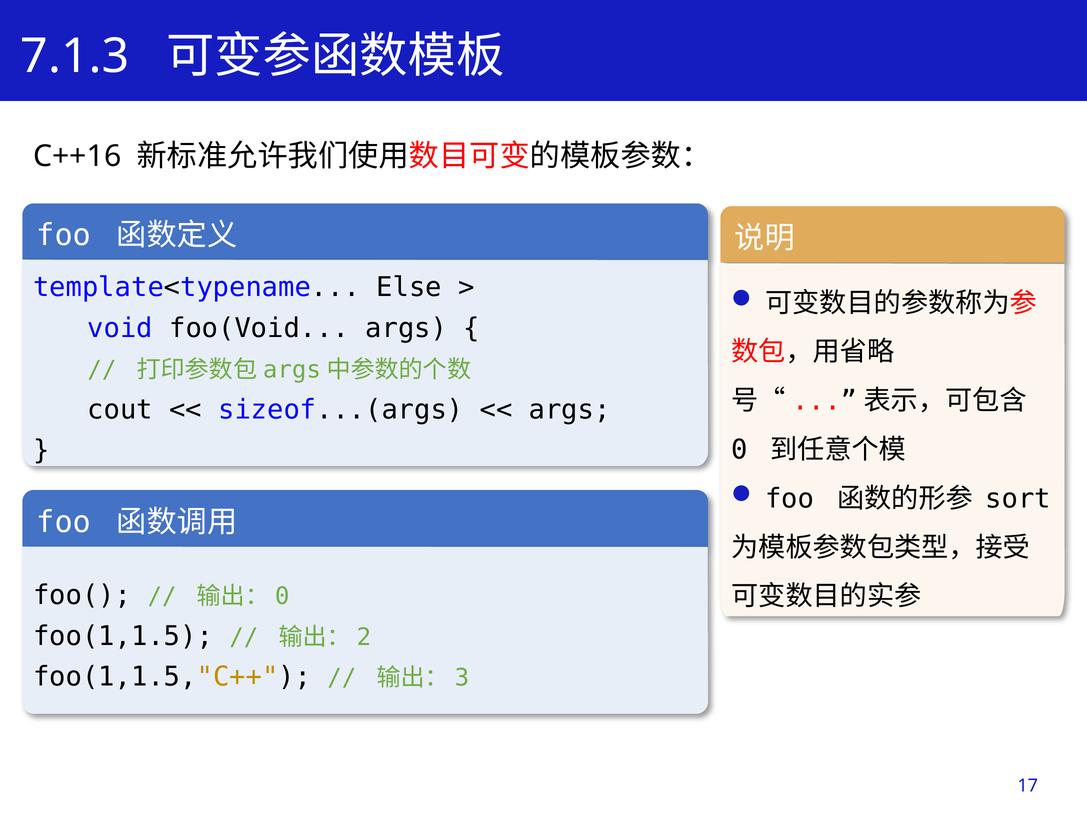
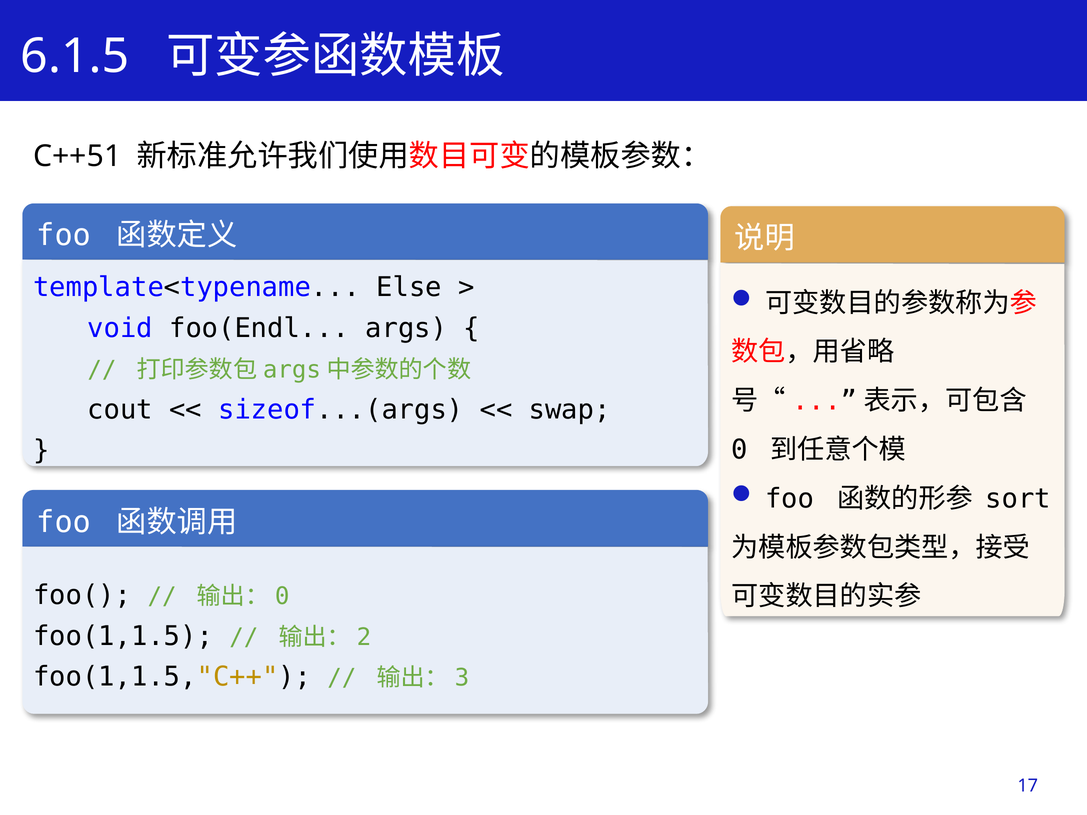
7.1.3: 7.1.3 -> 6.1.5 (75, 56)
C++16: C++16 -> C++51 (77, 156)
foo(Void: foo(Void -> foo(Endl (259, 328)
args: args -> swap (570, 410)
